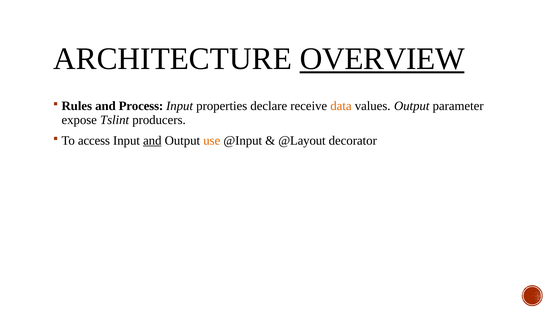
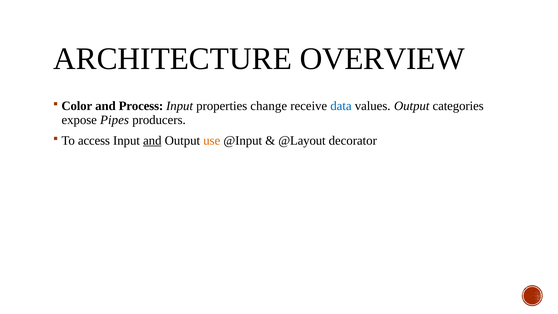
OVERVIEW underline: present -> none (382, 59)
Rules: Rules -> Color (77, 106)
declare: declare -> change (269, 106)
data colour: orange -> blue (341, 106)
parameter: parameter -> categories (458, 106)
Tslint: Tslint -> Pipes (115, 120)
